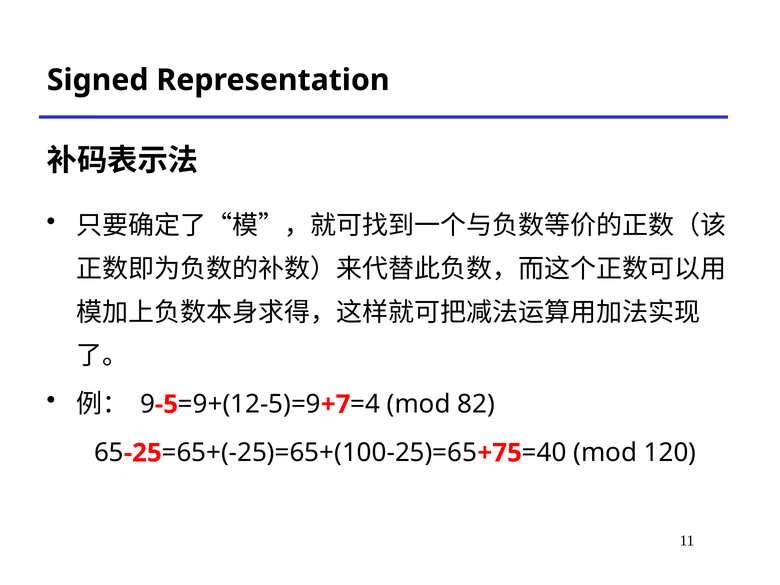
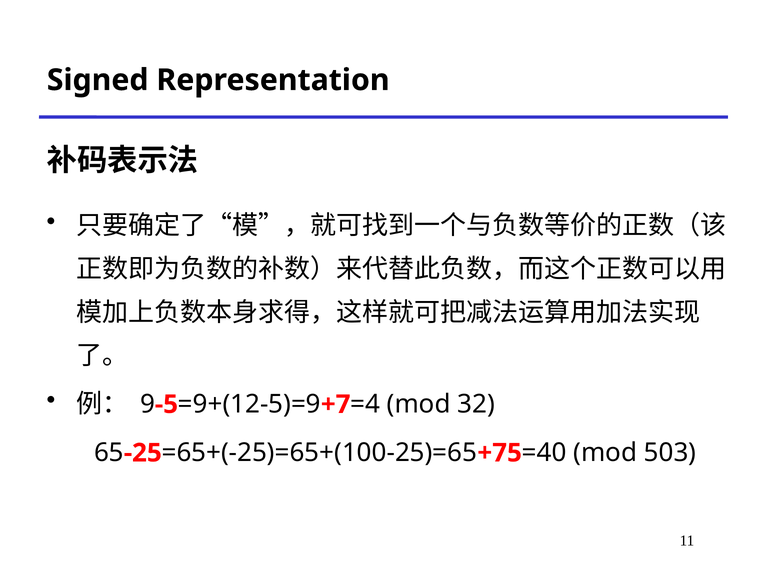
82: 82 -> 32 (476, 404)
120: 120 -> 503 (670, 453)
